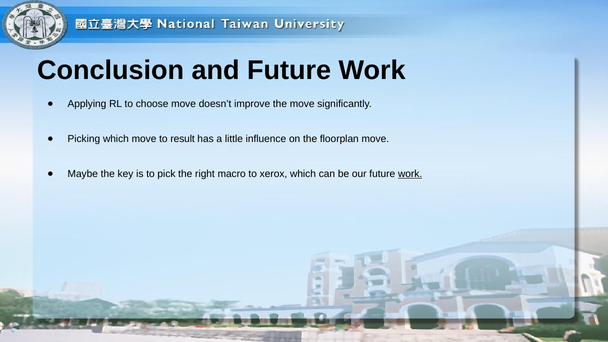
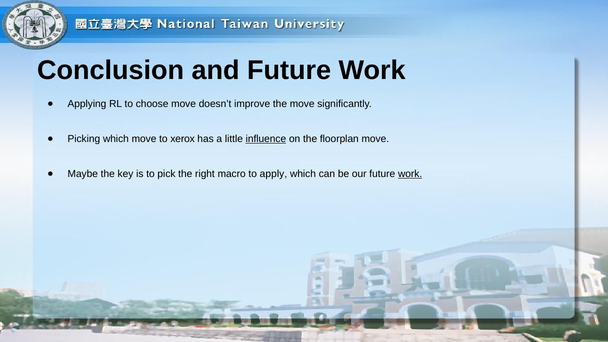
result: result -> xerox (183, 139)
influence underline: none -> present (266, 139)
xerox: xerox -> apply (273, 174)
